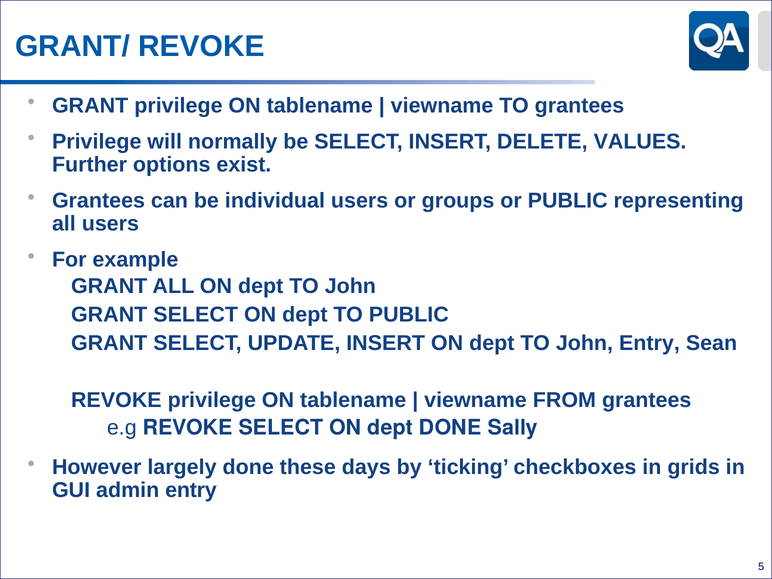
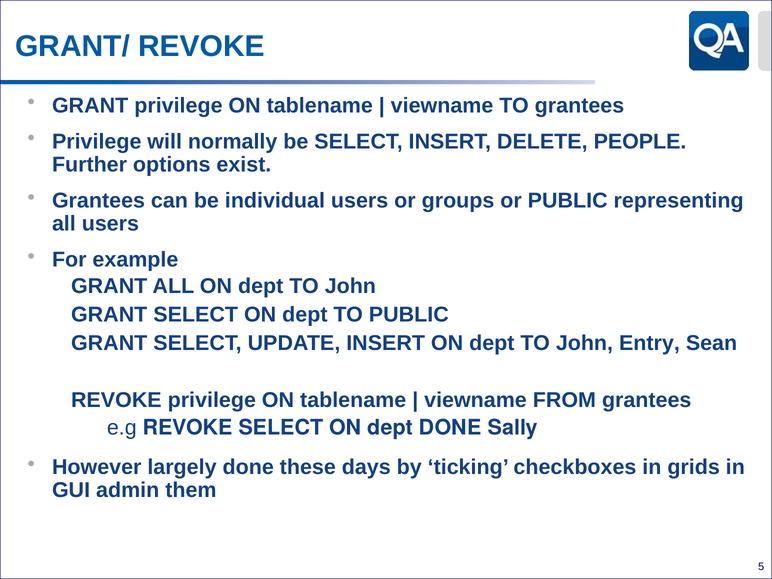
VALUES: VALUES -> PEOPLE (640, 141)
admin entry: entry -> them (191, 490)
